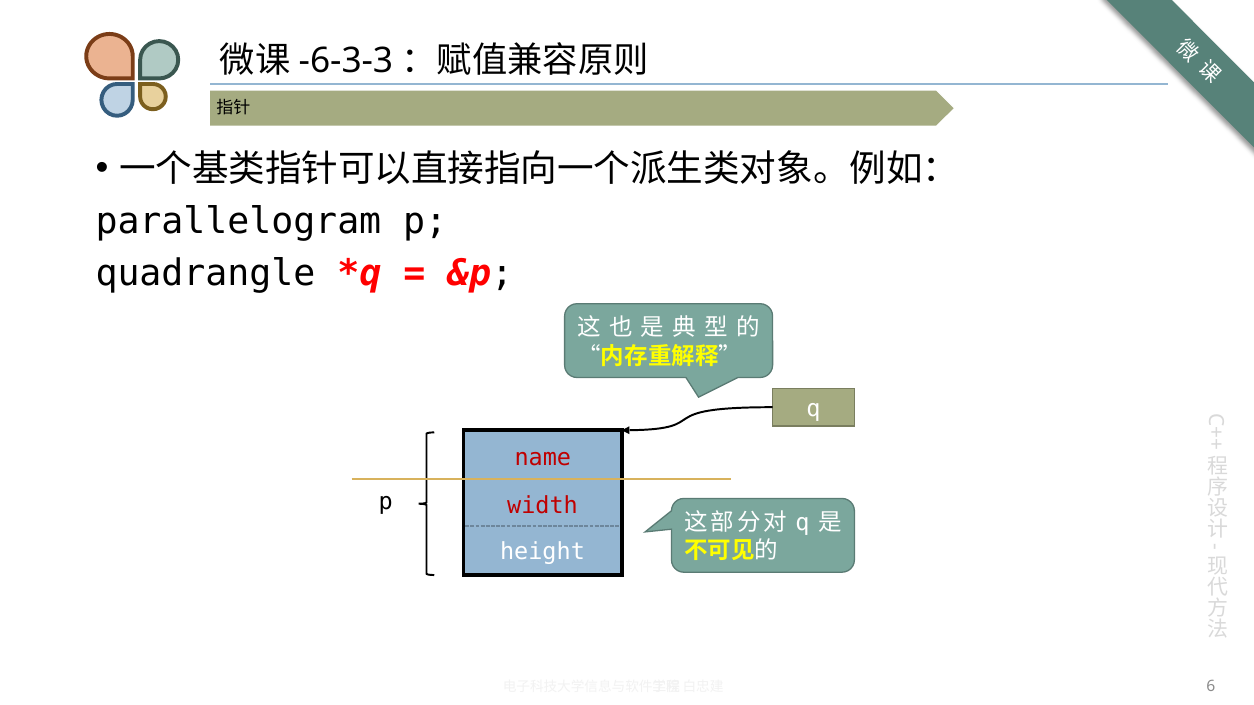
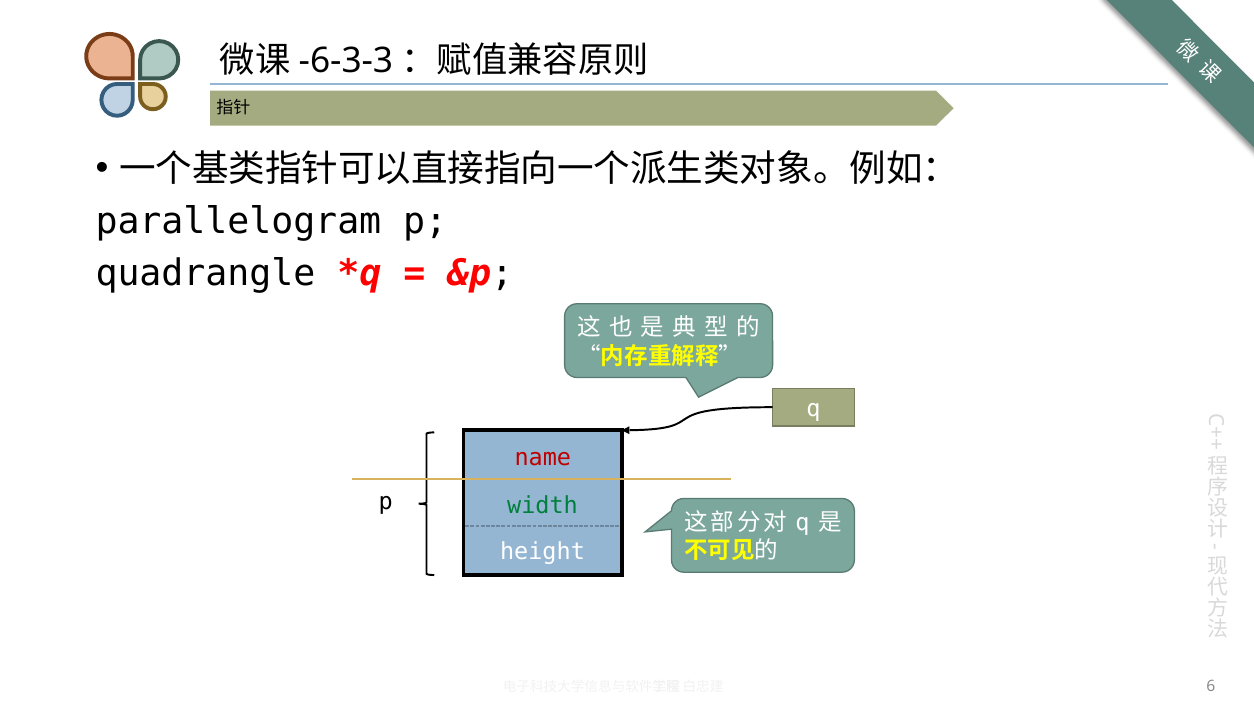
width colour: red -> green (543, 506)
